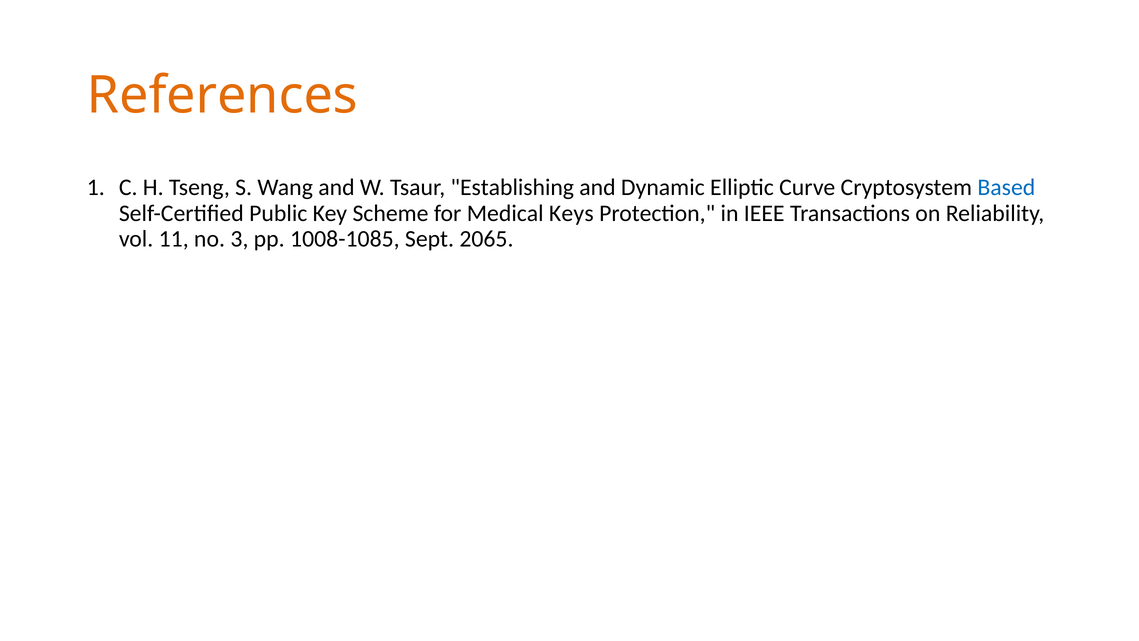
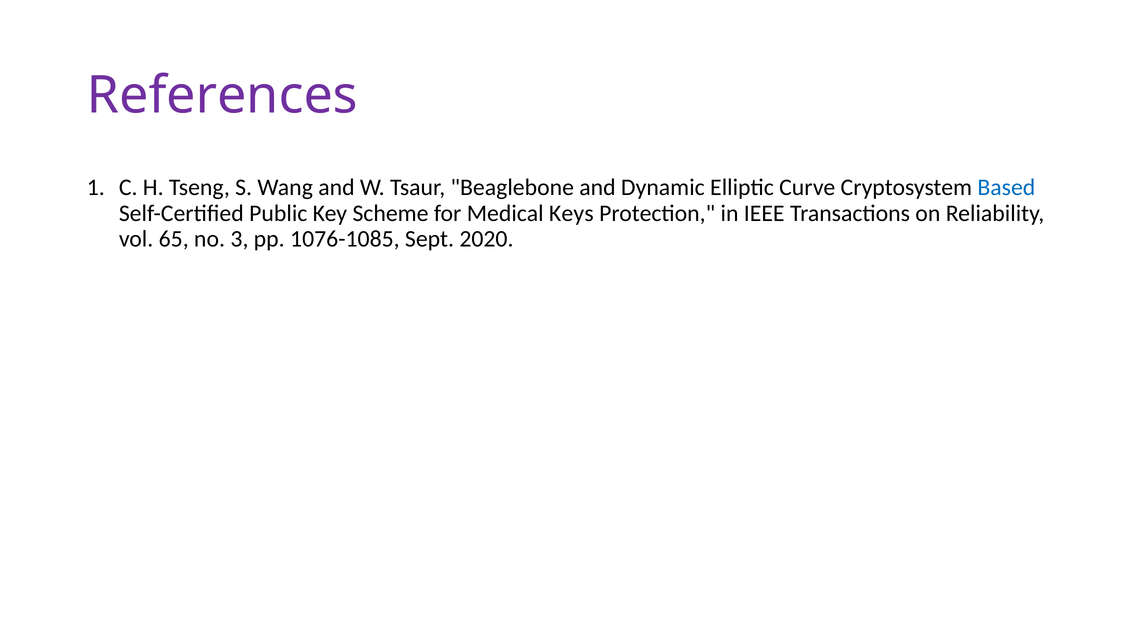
References colour: orange -> purple (222, 96)
Establishing: Establishing -> Beaglebone (512, 188)
11: 11 -> 65 (174, 239)
1008-1085: 1008-1085 -> 1076-1085 (345, 239)
2065: 2065 -> 2020 (486, 239)
